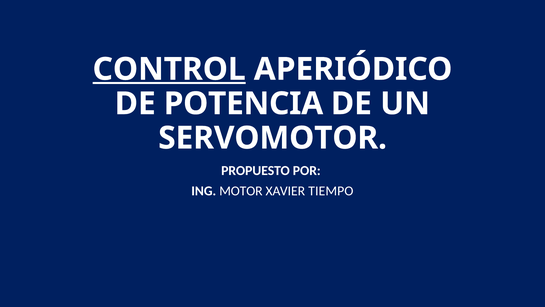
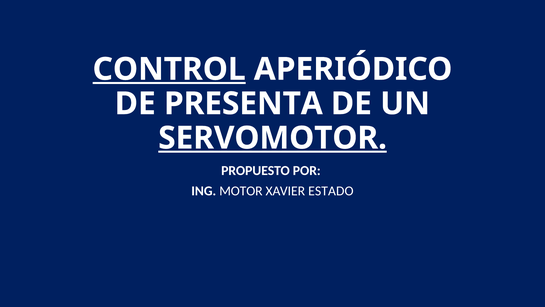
POTENCIA: POTENCIA -> PRESENTA (243, 104)
SERVOMOTOR underline: none -> present (273, 138)
TIEMPO: TIEMPO -> ESTADO (331, 191)
